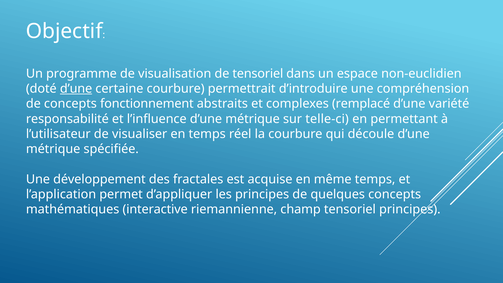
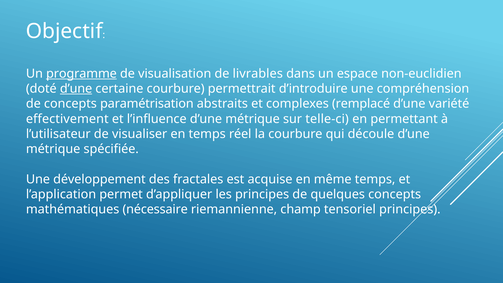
programme underline: none -> present (81, 74)
de tensoriel: tensoriel -> livrables (258, 74)
fonctionnement: fonctionnement -> paramétrisation (147, 104)
responsabilité: responsabilité -> effectivement (67, 119)
interactive: interactive -> nécessaire (155, 209)
